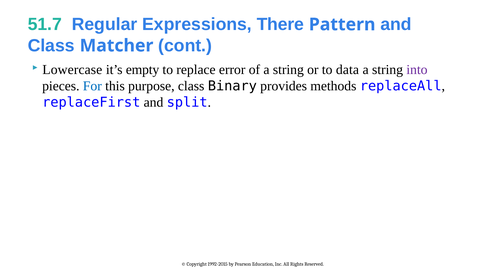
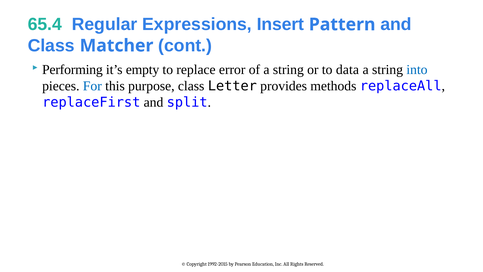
51.7: 51.7 -> 65.4 (45, 24)
There: There -> Insert (280, 24)
Lowercase: Lowercase -> Performing (72, 70)
into colour: purple -> blue (417, 70)
Binary: Binary -> Letter (232, 86)
